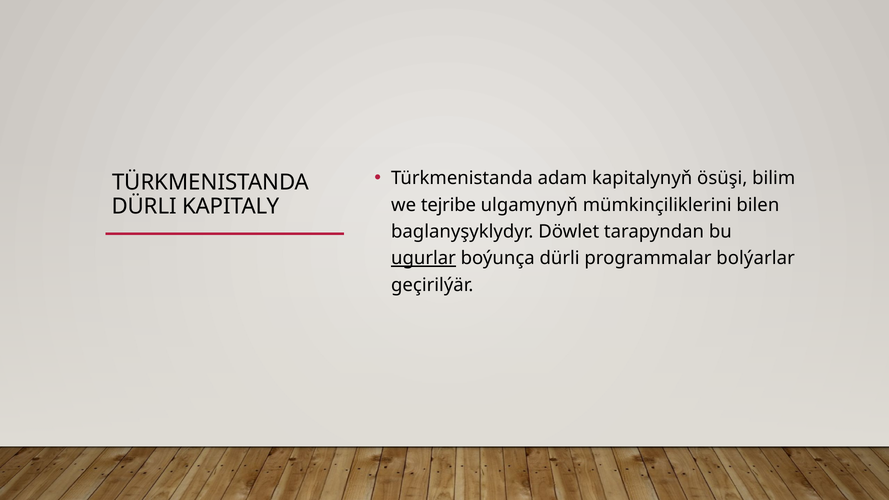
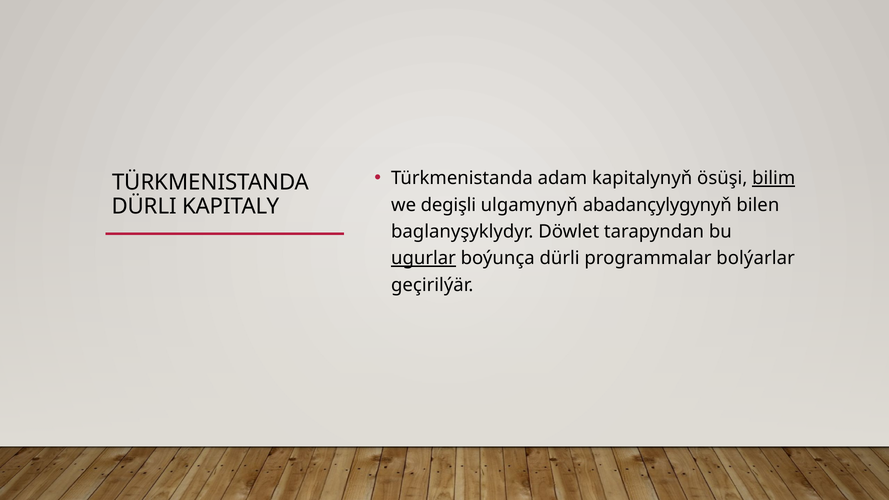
bilim underline: none -> present (774, 178)
tejribe: tejribe -> degişli (448, 205)
mümkinçiliklerini: mümkinçiliklerini -> abadançylygynyň (657, 205)
